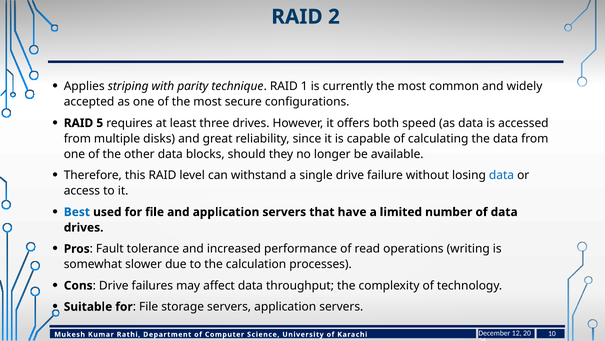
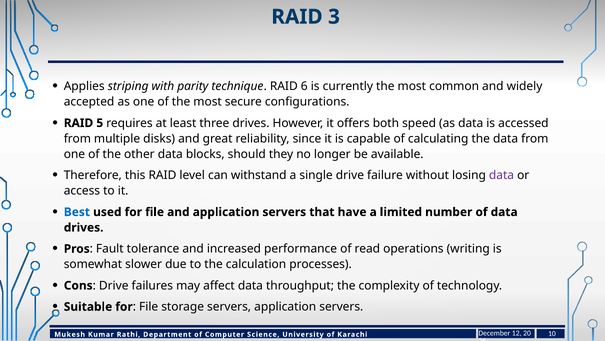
2: 2 -> 3 (334, 17)
1: 1 -> 6 (304, 86)
data colour: blue -> purple (502, 175)
